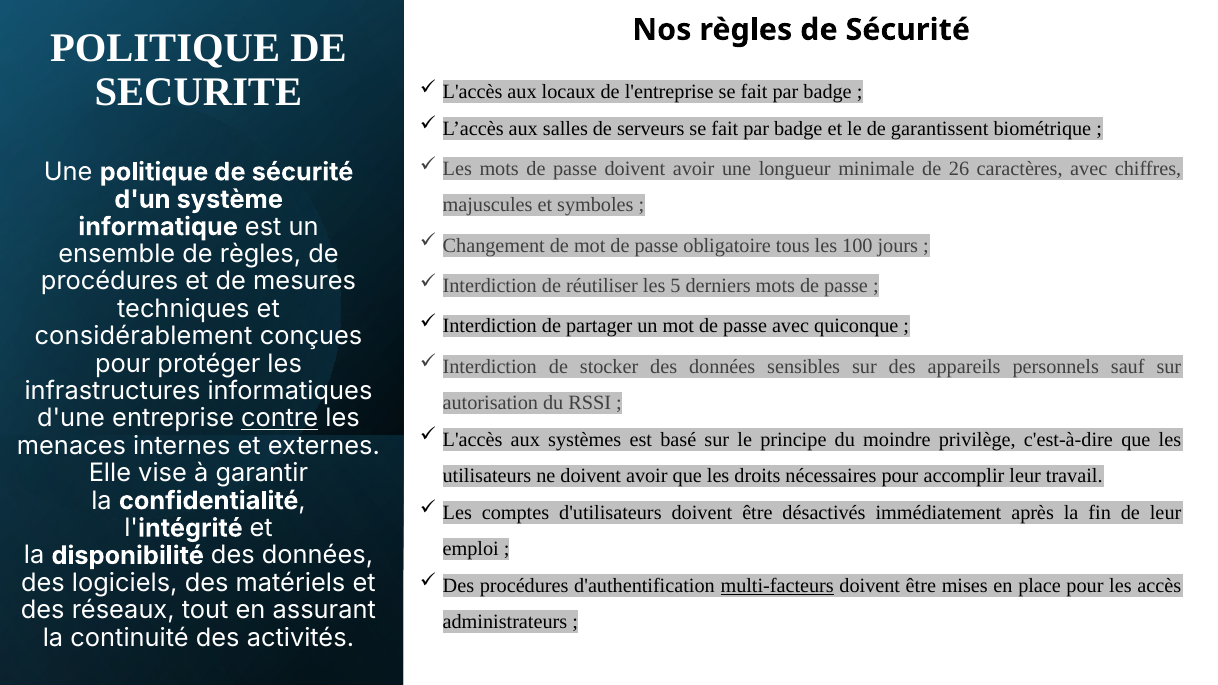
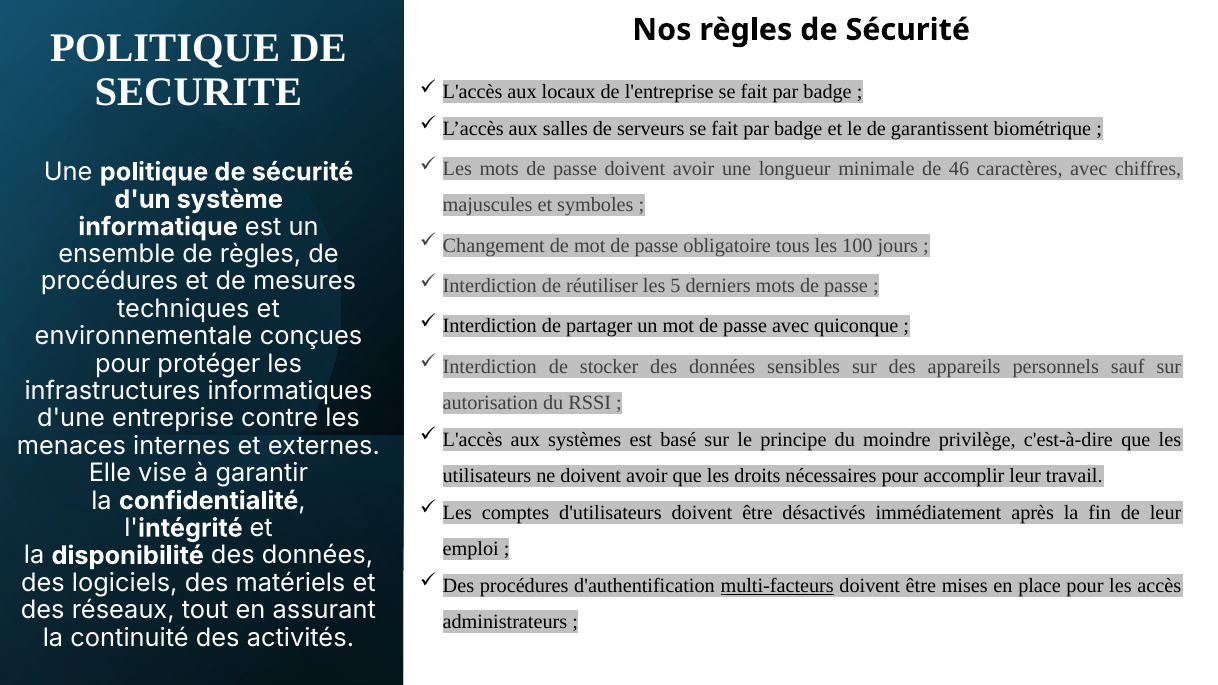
26: 26 -> 46 (959, 169)
considérablement: considérablement -> environnementale (144, 336)
contre underline: present -> none (280, 419)
